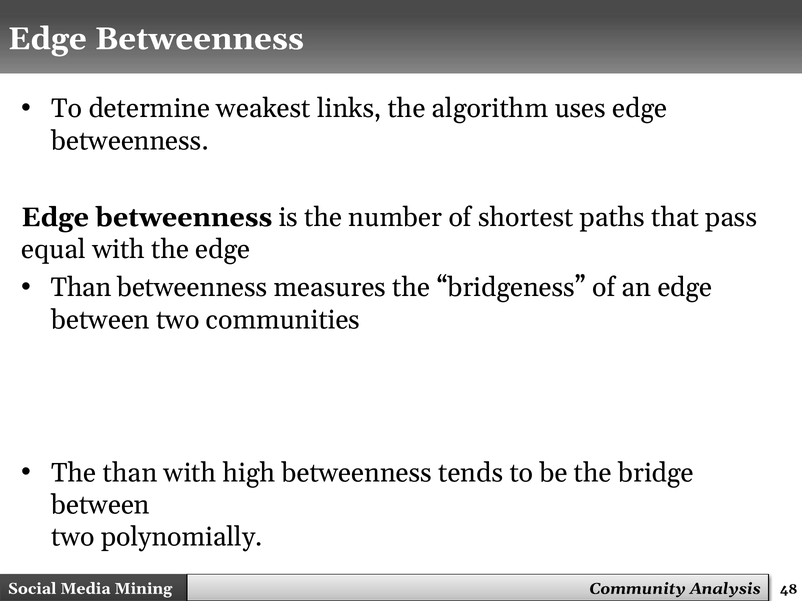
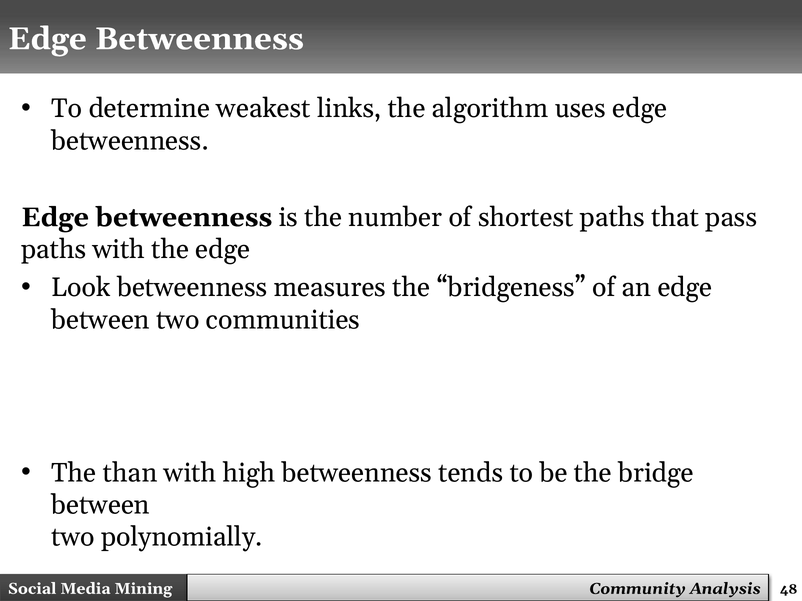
equal: equal -> paths (54, 250)
Than: Than -> Look (81, 288)
